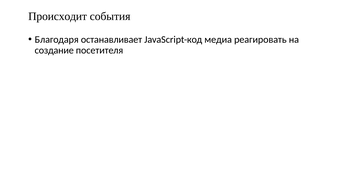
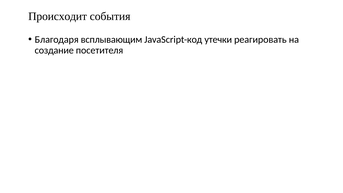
останавливает: останавливает -> всплывающим (111, 40)
медиа: медиа -> утечки (218, 40)
